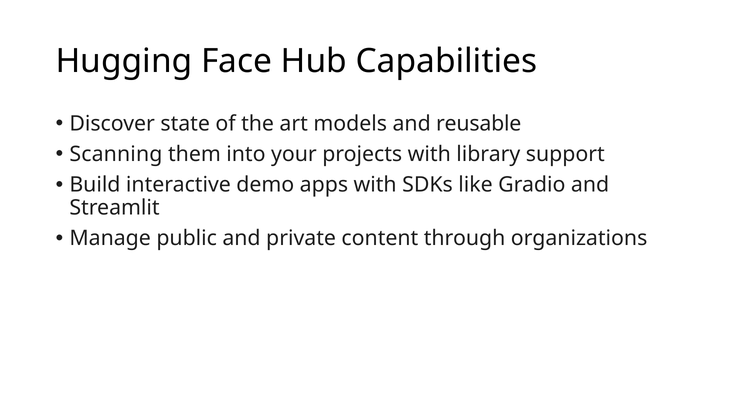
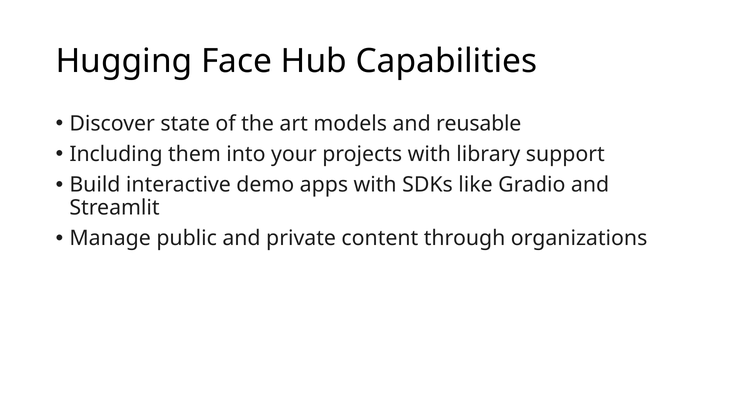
Scanning: Scanning -> Including (116, 154)
